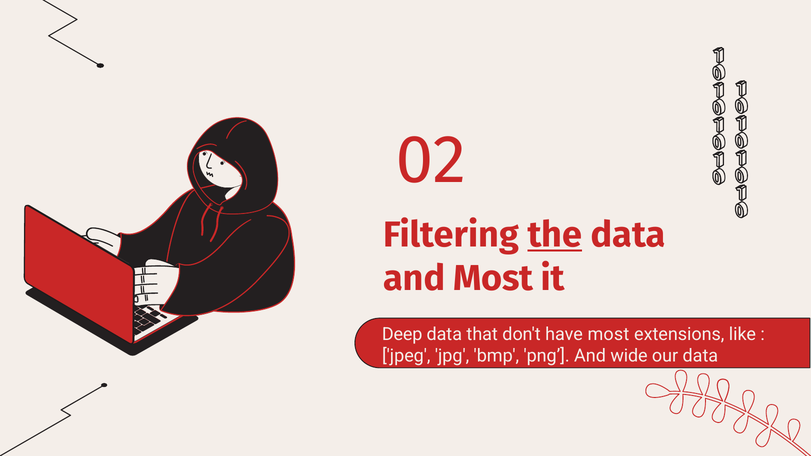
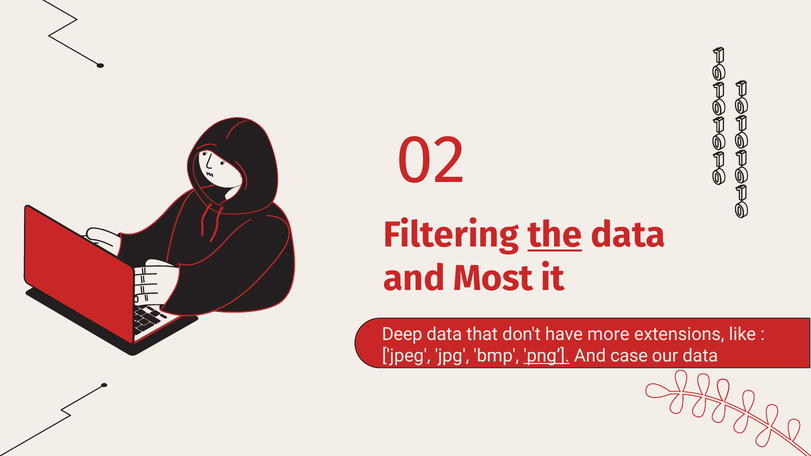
have most: most -> more (608, 334)
png underline: none -> present (547, 356)
wide: wide -> case (629, 356)
